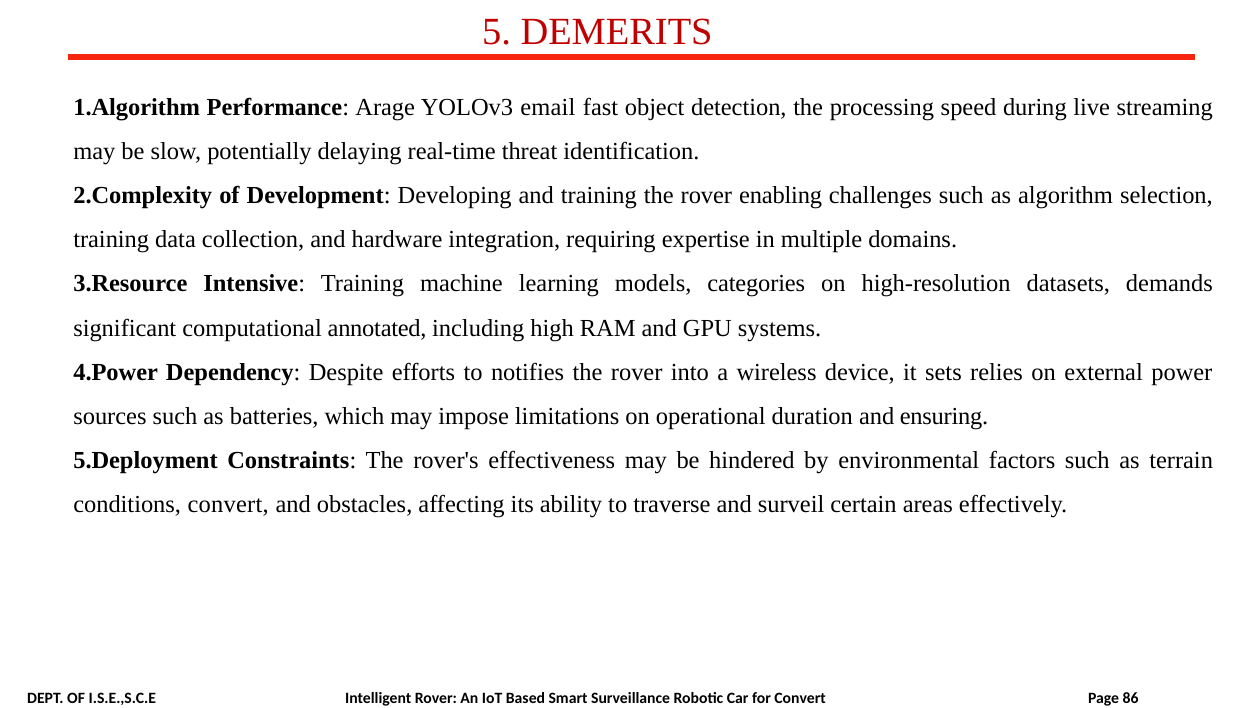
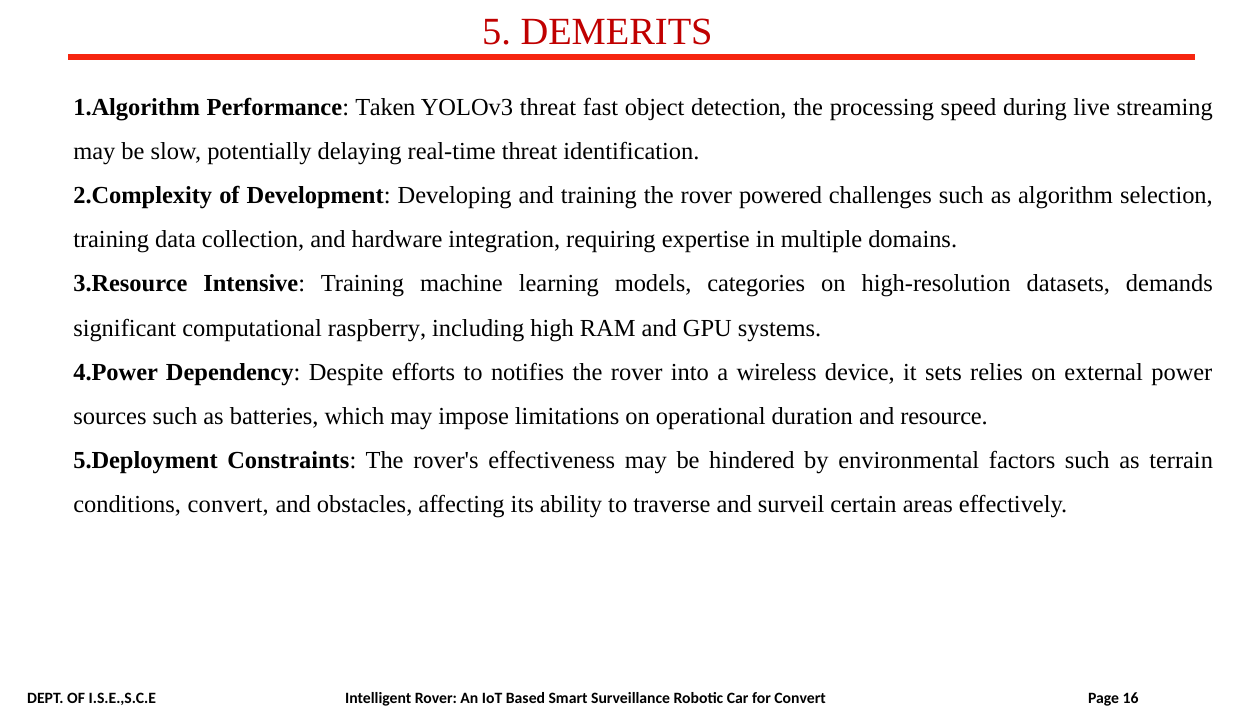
Arage: Arage -> Taken (385, 108)
YOLOv3 email: email -> threat (548, 108)
enabling: enabling -> powered (781, 196)
annotated: annotated -> raspberry (377, 328)
ensuring: ensuring -> resource (944, 416)
86: 86 -> 16 (1131, 698)
